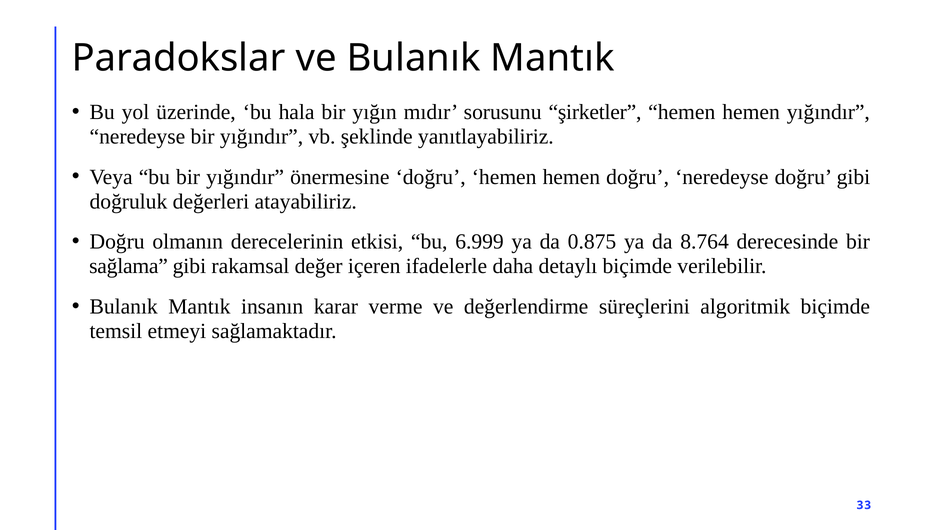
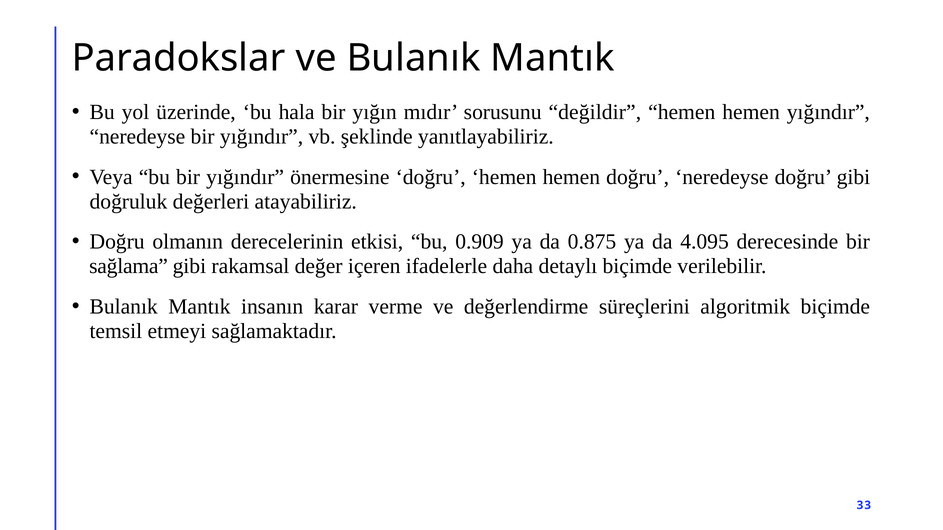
şirketler: şirketler -> değildir (595, 112)
6.999: 6.999 -> 0.909 (479, 242)
8.764: 8.764 -> 4.095 (705, 242)
